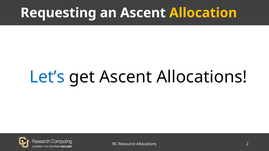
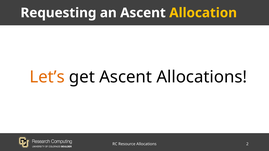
Let’s colour: blue -> orange (47, 77)
